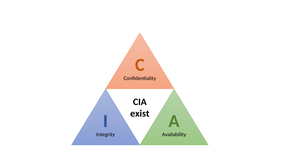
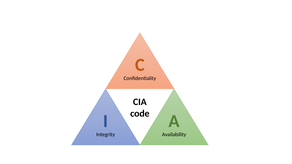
exist: exist -> code (140, 114)
